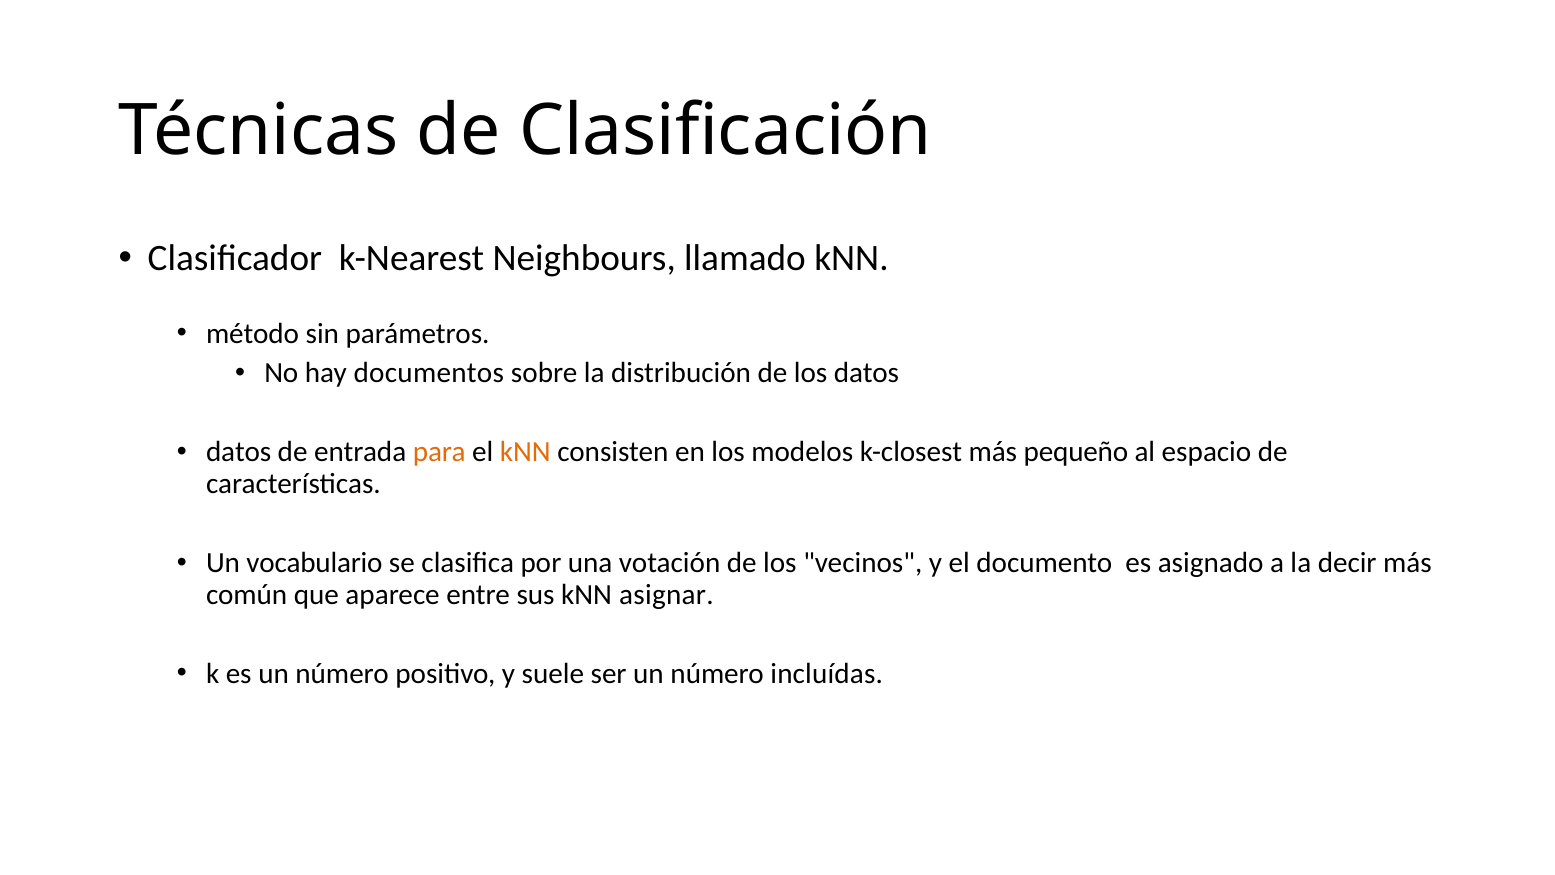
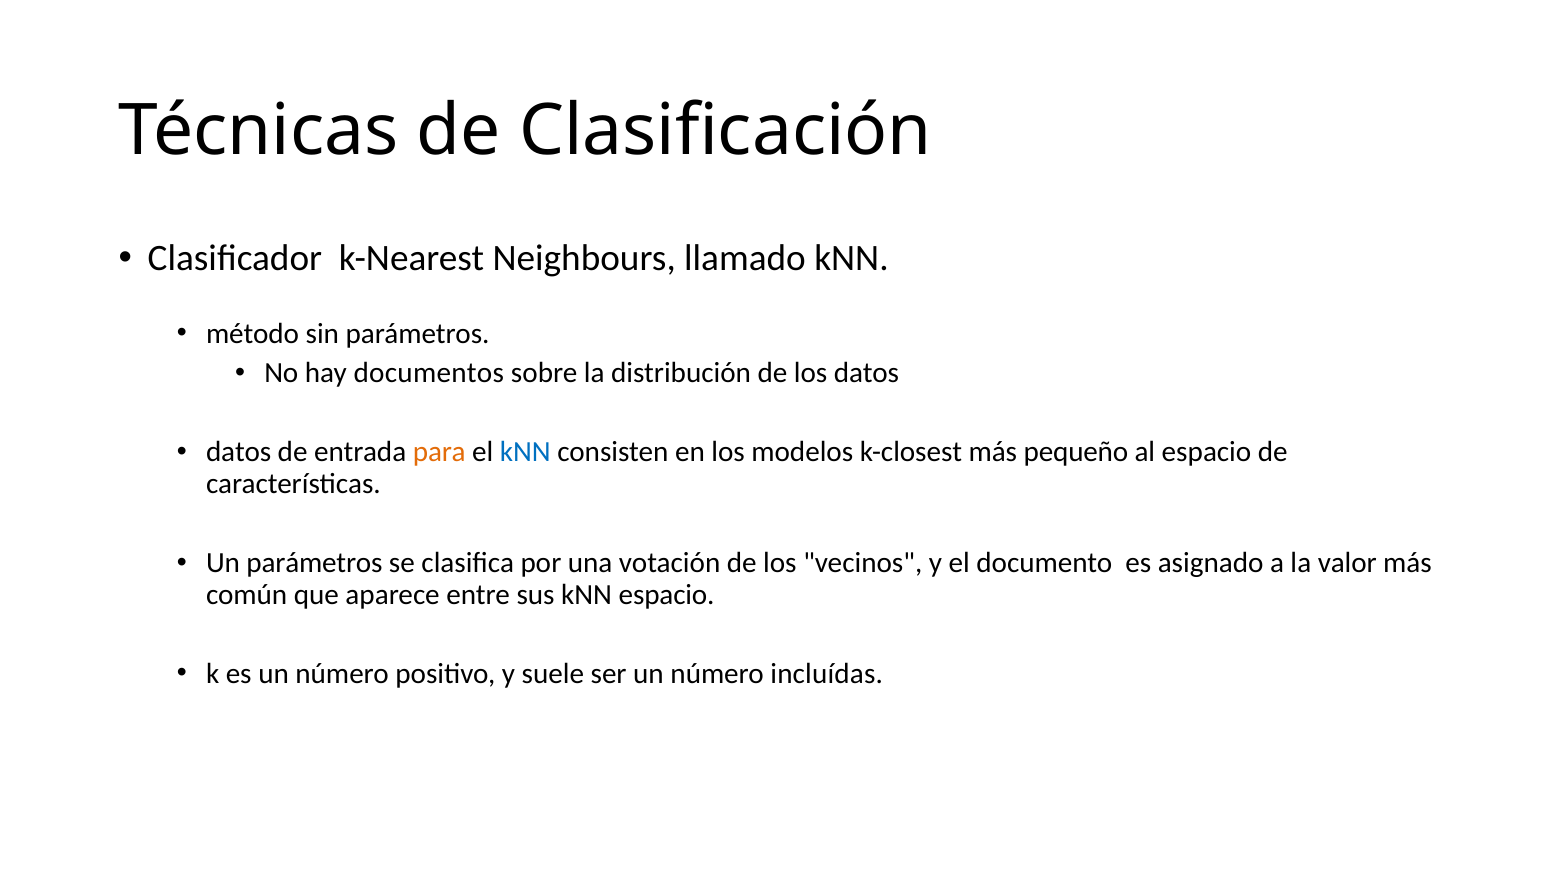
kNN colour: orange -> blue (525, 452)
Un vocabulario: vocabulario -> parámetros (314, 563)
decir: decir -> valor (1347, 563)
kNN asignar: asignar -> espacio (667, 594)
